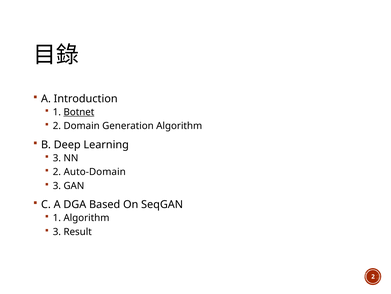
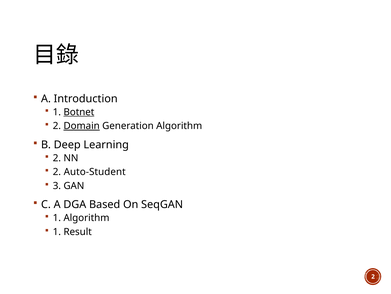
Domain underline: none -> present (82, 126)
3: 3 -> 2 (57, 158)
Auto-Domain: Auto-Domain -> Auto-Student (95, 172)
3: 3 -> 1 (57, 231)
